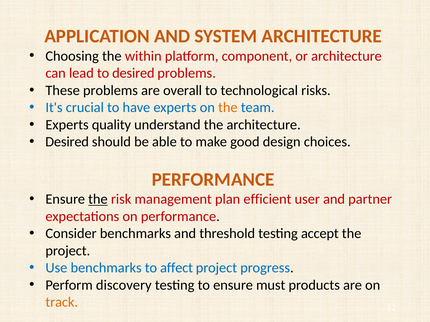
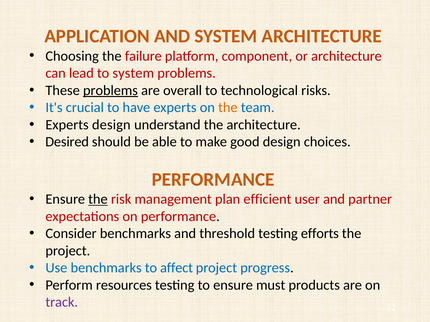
within: within -> failure (143, 56)
to desired: desired -> system (133, 73)
problems underline: none -> present (110, 91)
Experts quality: quality -> design (111, 125)
accept: accept -> efforts (320, 234)
discovery: discovery -> resources (124, 285)
track colour: orange -> purple (62, 303)
